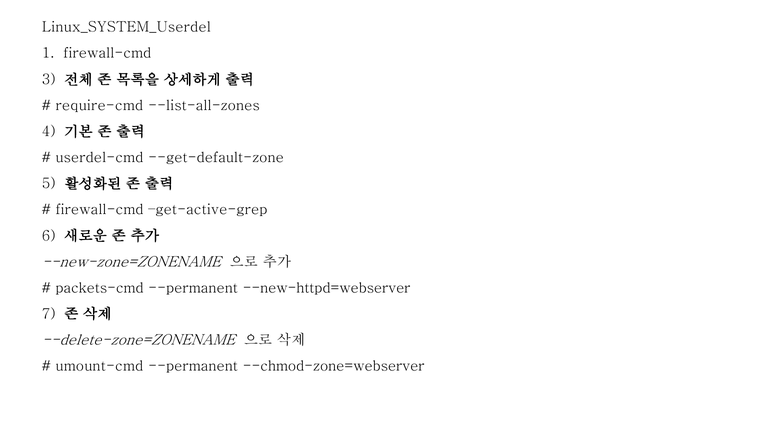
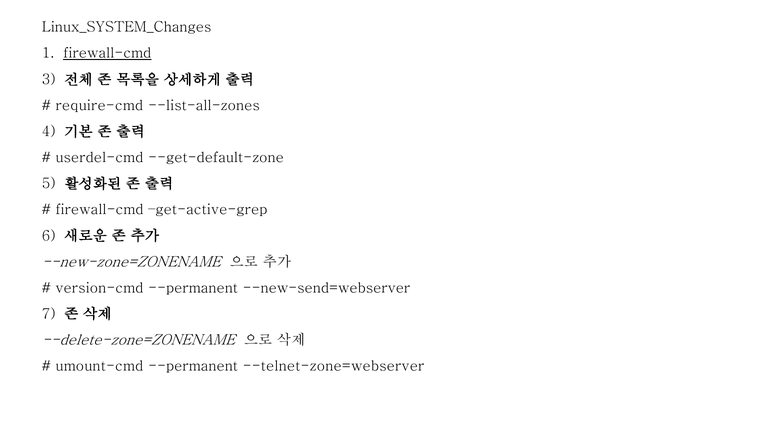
Linux_SYSTEM_Userdel: Linux_SYSTEM_Userdel -> Linux_SYSTEM_Changes (127, 27)
firewall-cmd underline: none -> present (107, 53)
packets-cmd: packets-cmd -> version-cmd (99, 288)
--new-httpd=webserver: --new-httpd=webserver -> --new-send=webserver (326, 288)
--chmod-zone=webserver: --chmod-zone=webserver -> --telnet-zone=webserver (334, 366)
